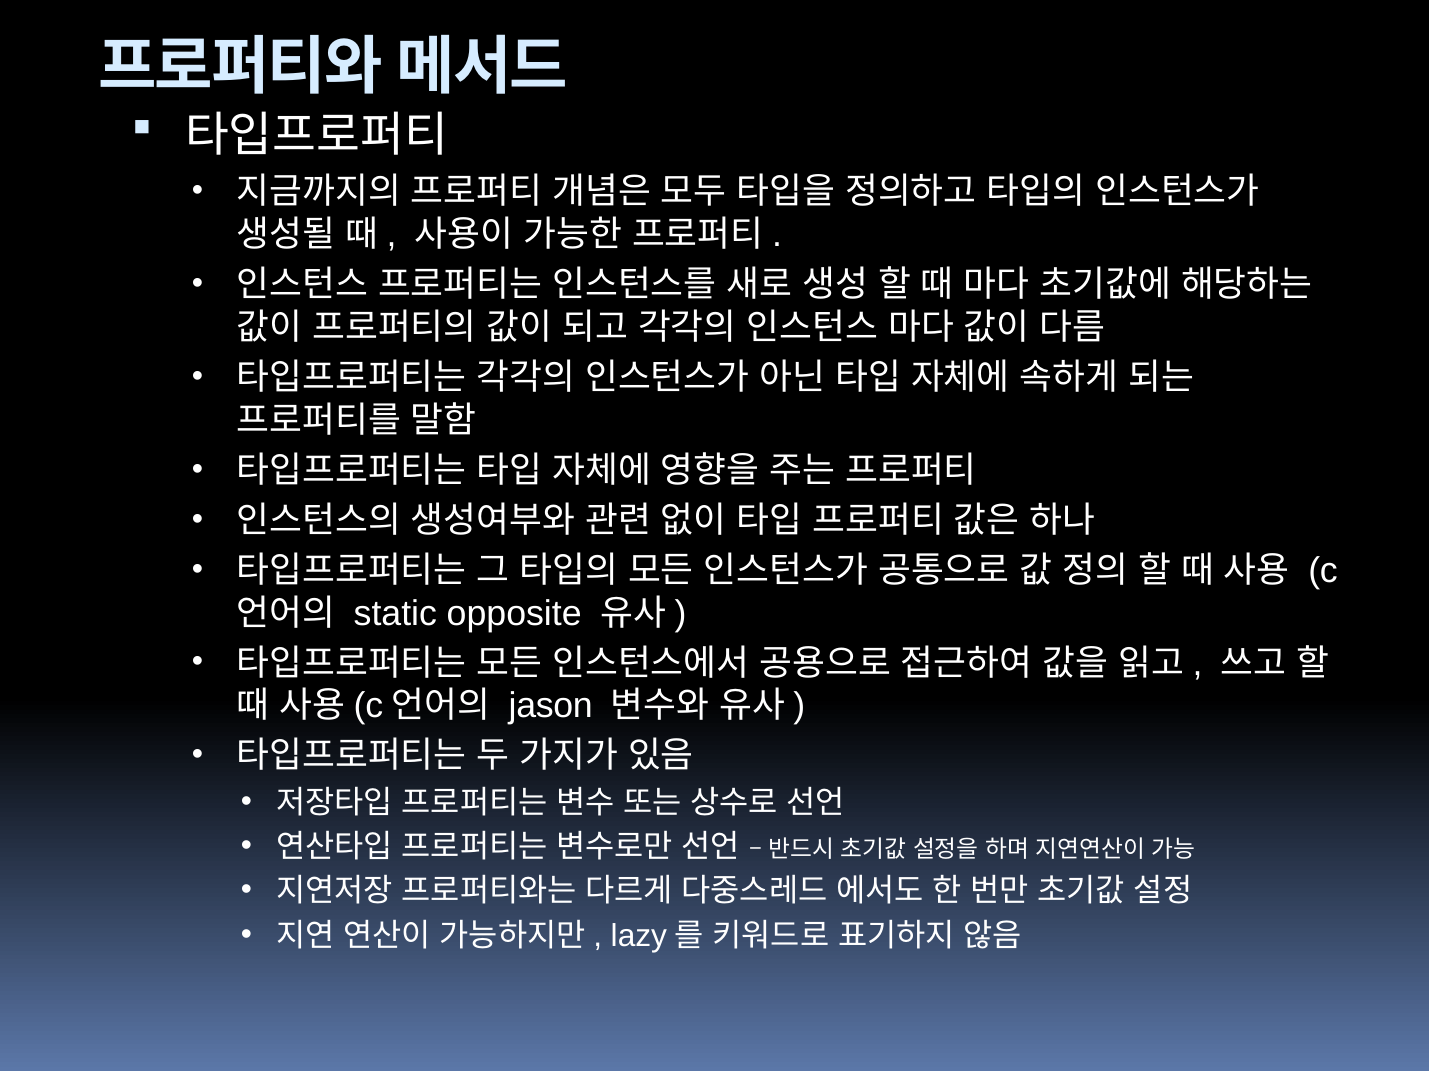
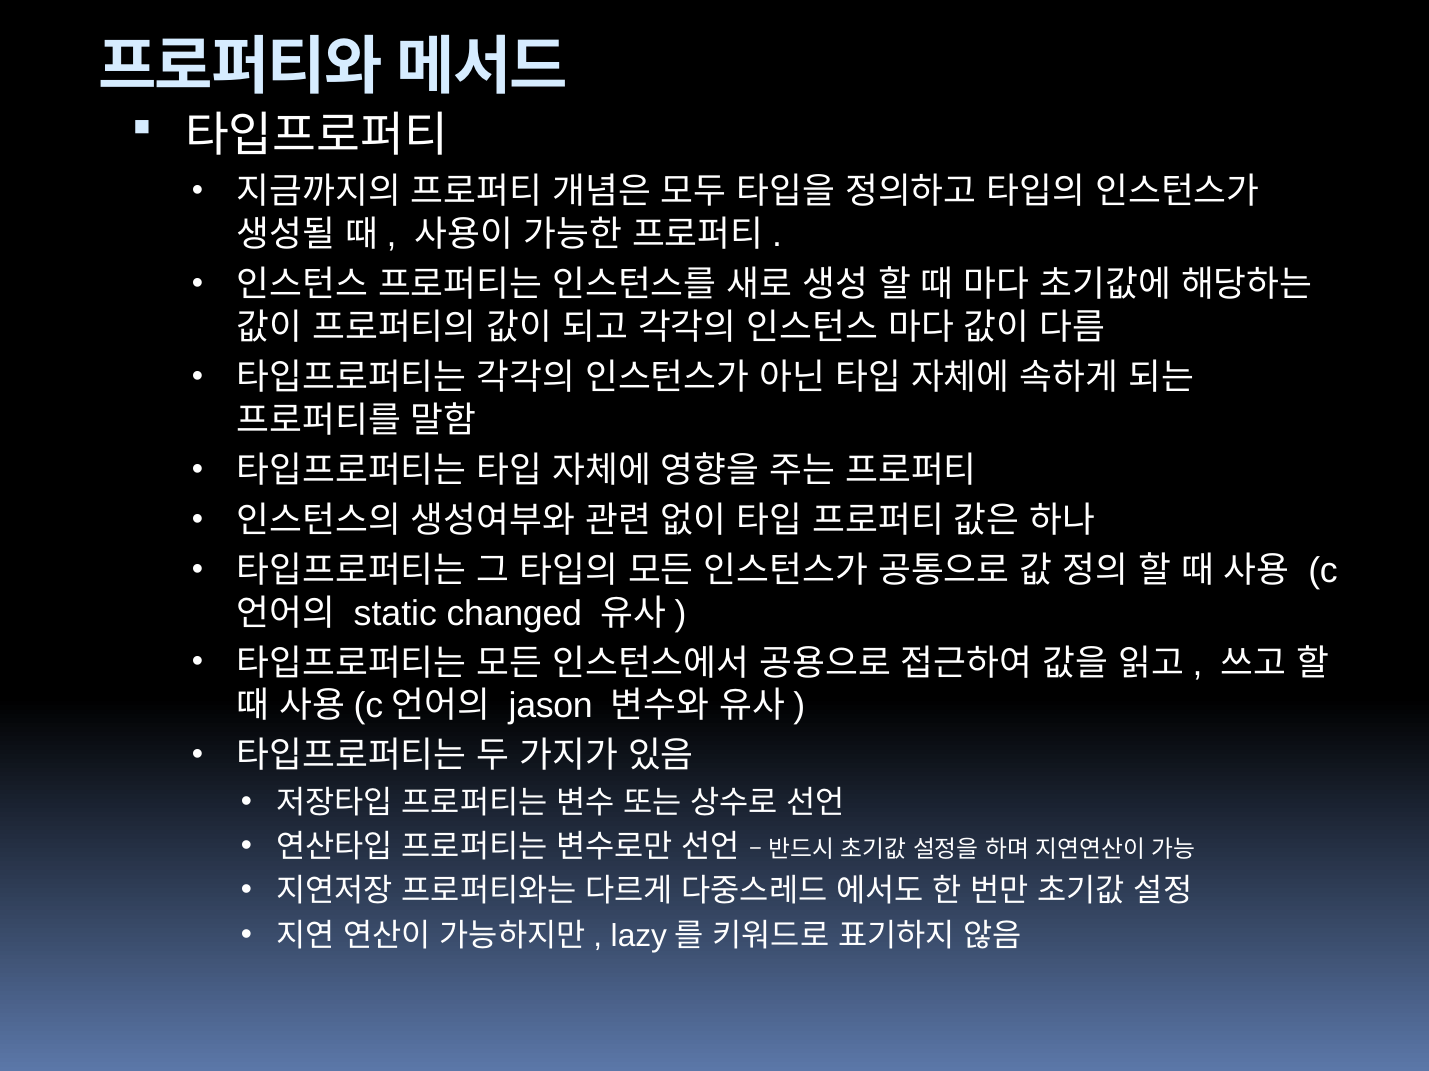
opposite: opposite -> changed (514, 614)
